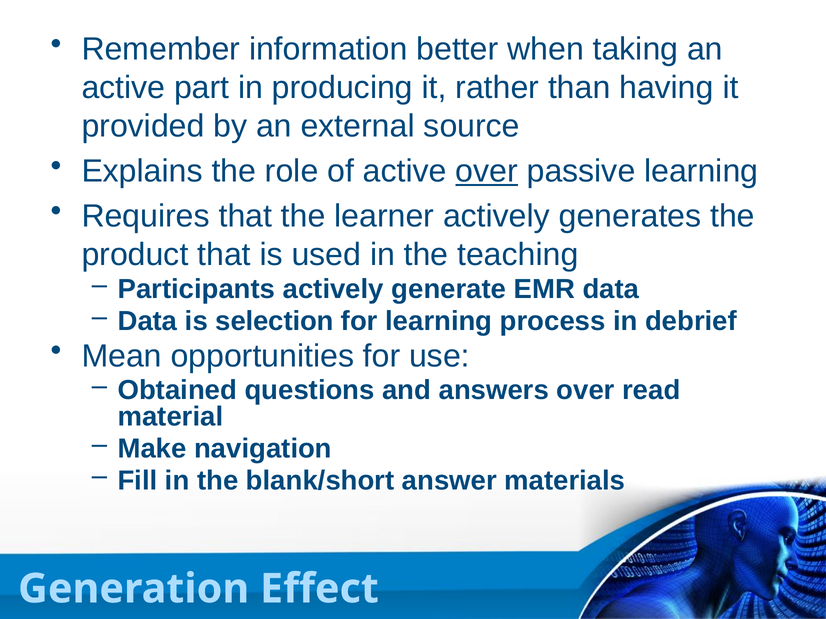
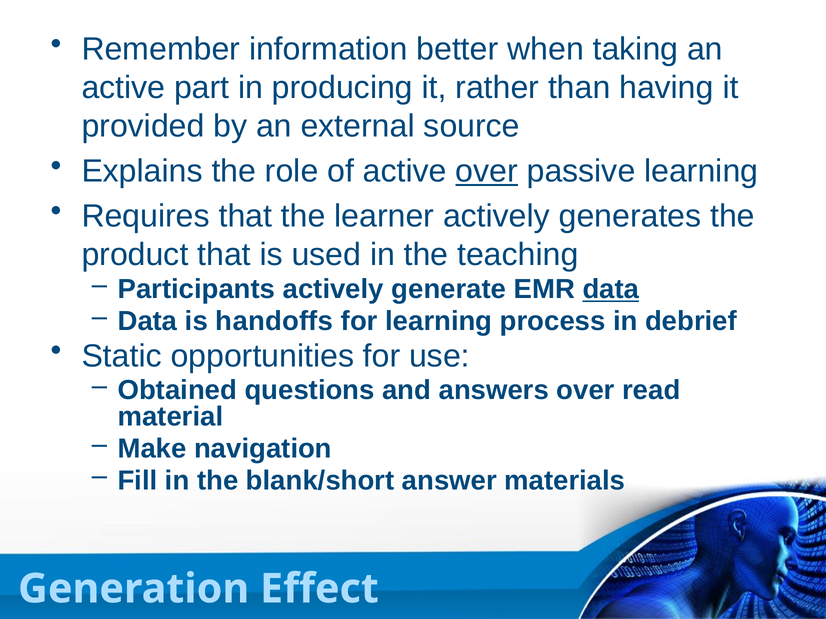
data underline: none -> present (611, 290)
selection: selection -> handoffs (274, 321)
Mean: Mean -> Static (122, 356)
